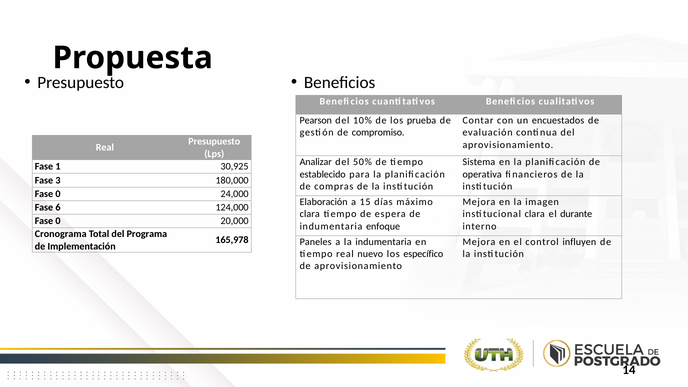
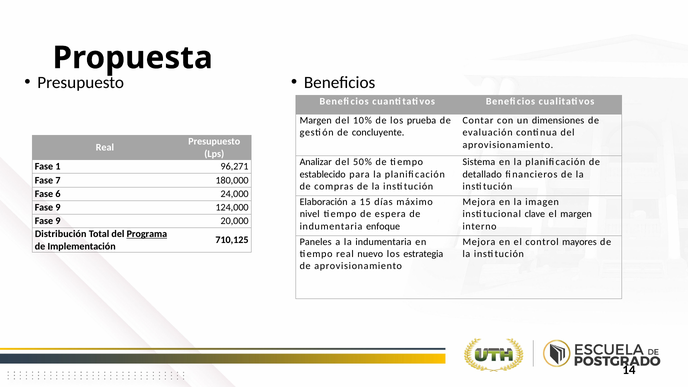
Pearson: Pearson -> Margen (316, 120)
encuestados: encuestados -> dimensiones (558, 120)
compromiso: compromiso -> concluyente (378, 133)
30,925: 30,925 -> 96,271 (235, 167)
operativa: operativa -> detallado (482, 174)
3: 3 -> 7 (58, 180)
0: 0 -> 6 (58, 194)
6: 6 -> 9 (58, 208)
clara: clara -> nivel (310, 214)
institucional clara: clara -> clave (535, 214)
el durante: durante -> margen (576, 214)
0: 0 -> 9 (58, 221)
Cronograma: Cronograma -> Distribución (61, 234)
Programa underline: none -> present (147, 234)
165,978: 165,978 -> 710,125 (232, 240)
influyen: influyen -> mayores (579, 242)
específico: específico -> estrategia (423, 254)
